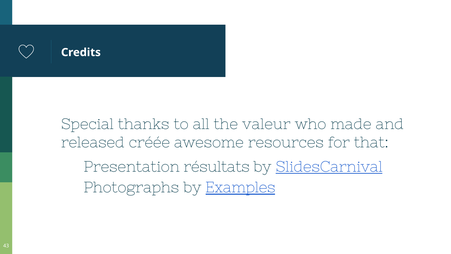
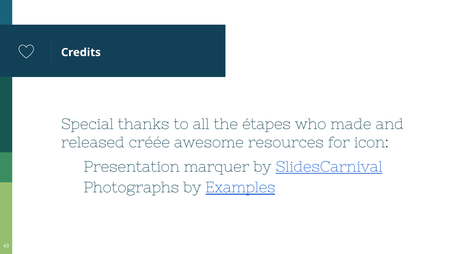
valeur: valeur -> étapes (266, 124)
that: that -> icon (371, 142)
résultats: résultats -> marquer (217, 167)
